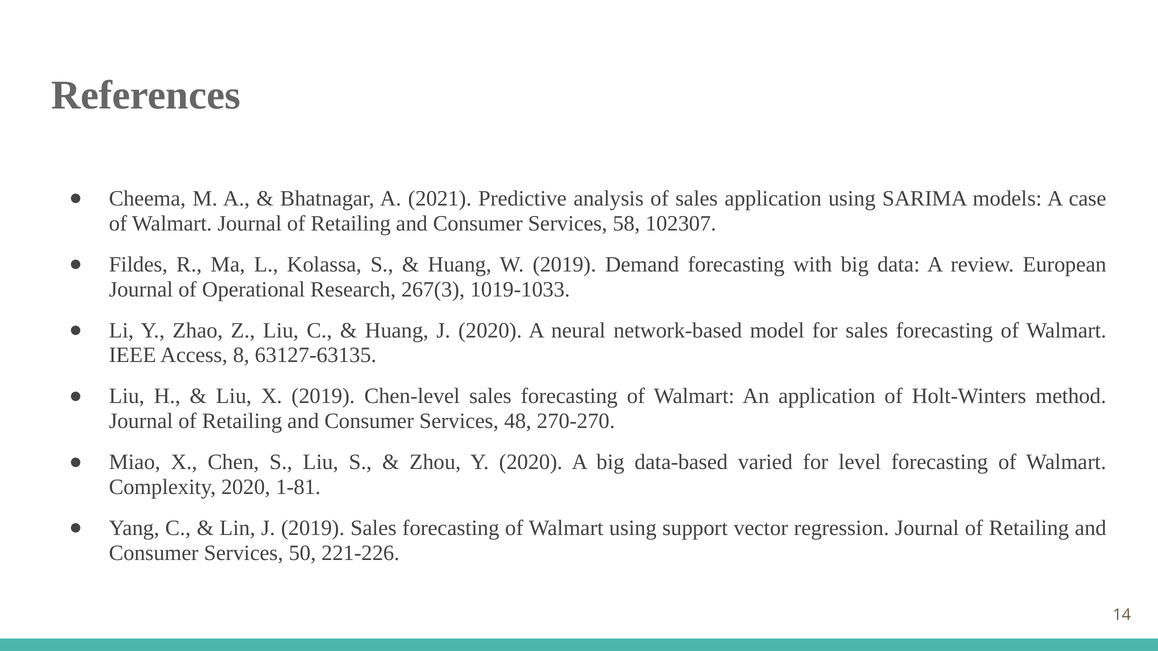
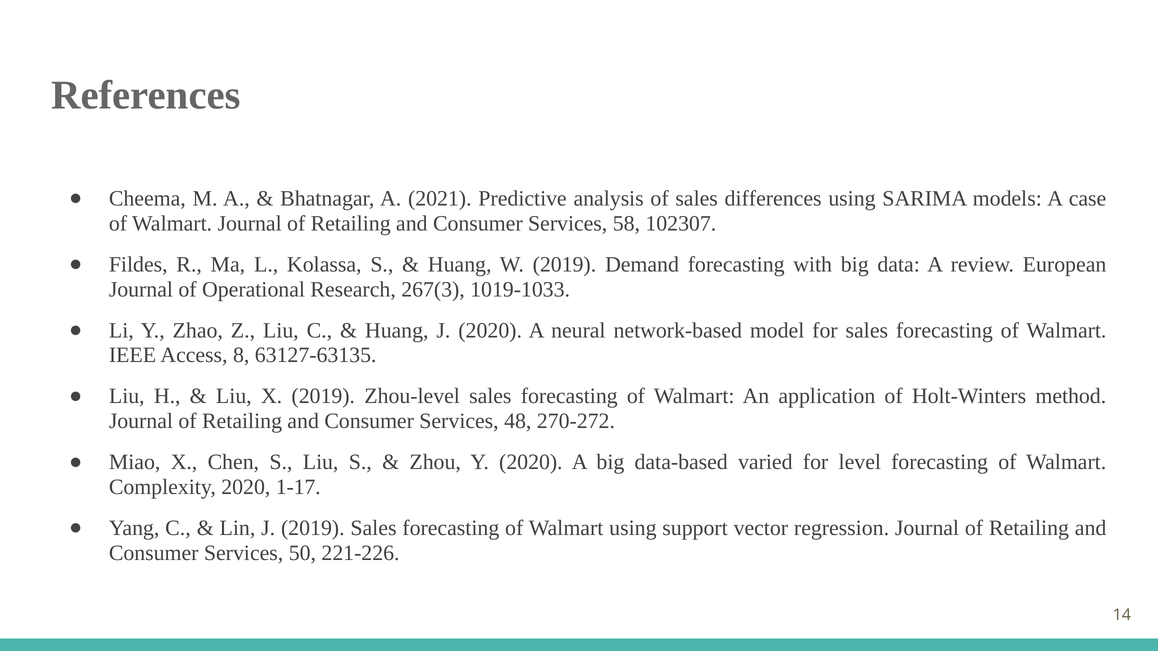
sales application: application -> differences (773, 199)
Chen-level: Chen-level -> Zhou-level (412, 396)
270-270: 270-270 -> 270-272 (576, 421)
1-81: 1-81 -> 1-17 (298, 487)
